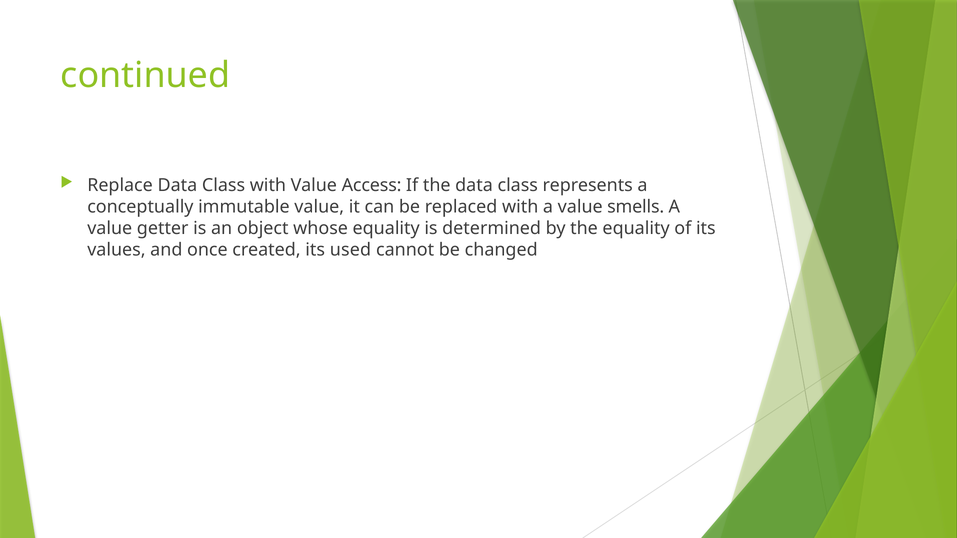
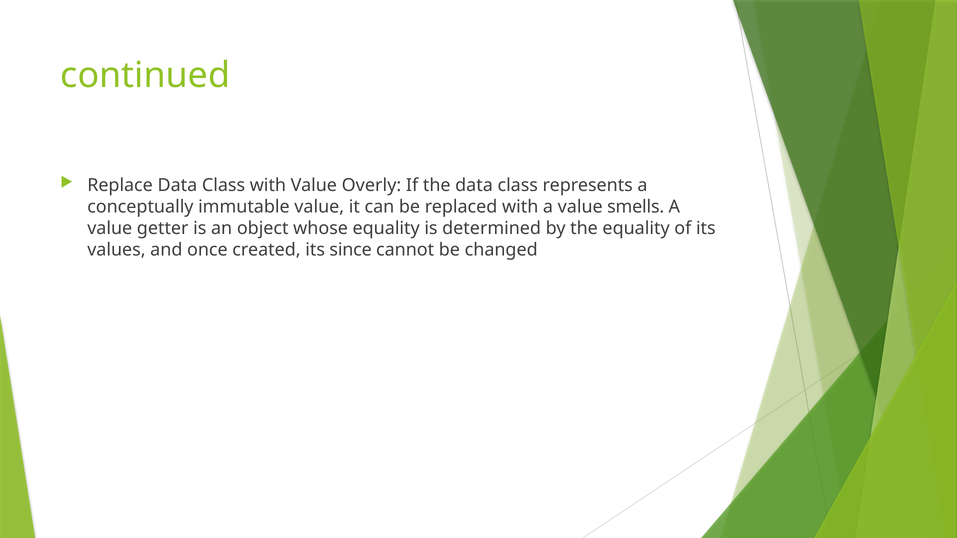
Access: Access -> Overly (371, 185)
used: used -> since (351, 250)
